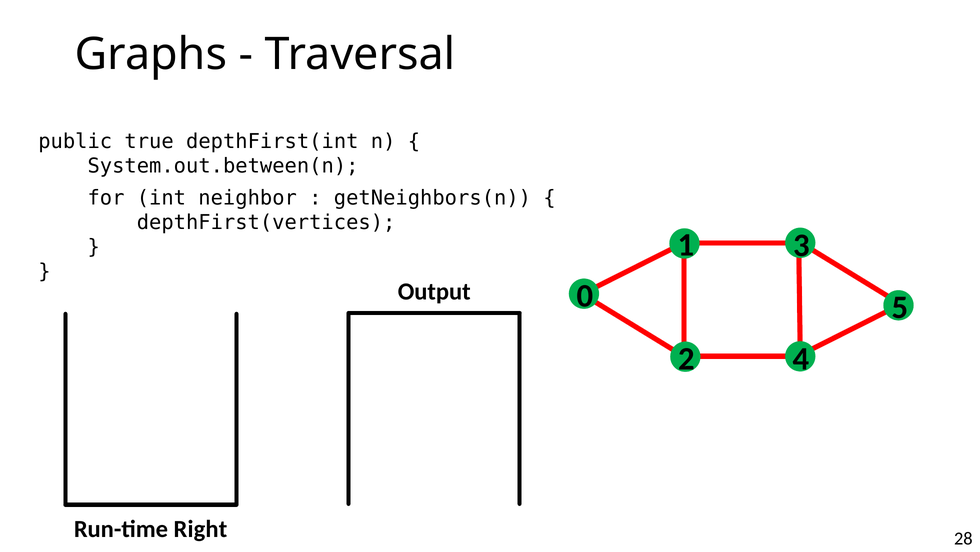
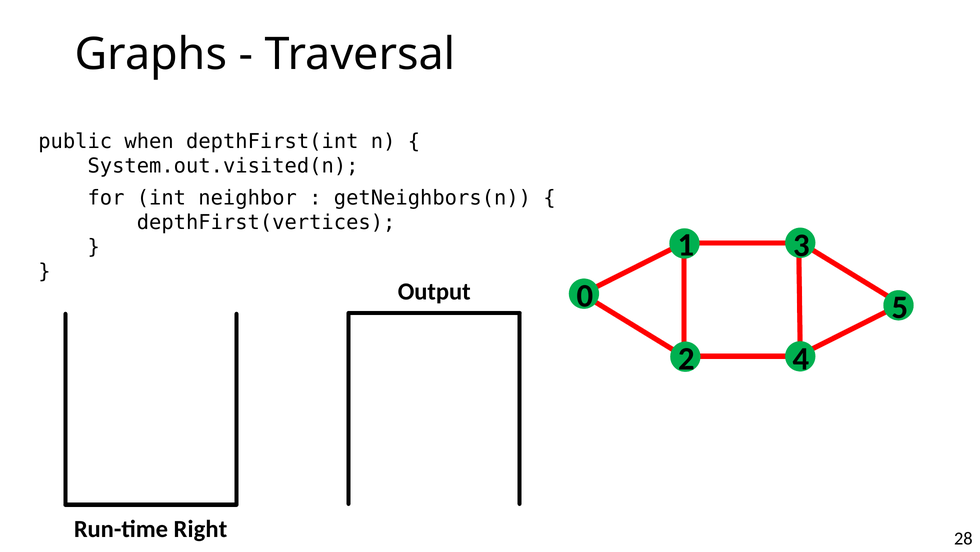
true: true -> when (149, 141)
System.out.between(n: System.out.between(n -> System.out.visited(n (223, 166)
